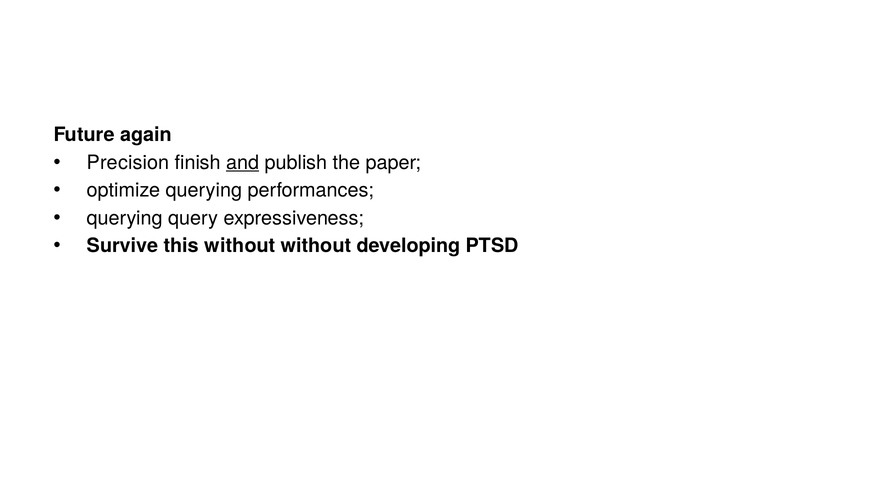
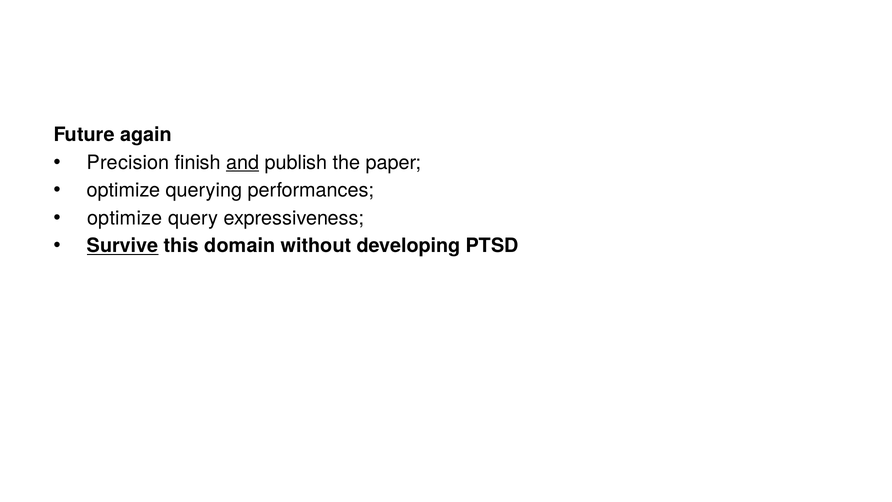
querying: querying -> optimize (125, 218)
Survive underline: none -> present (123, 246)
this without: without -> domain (240, 246)
